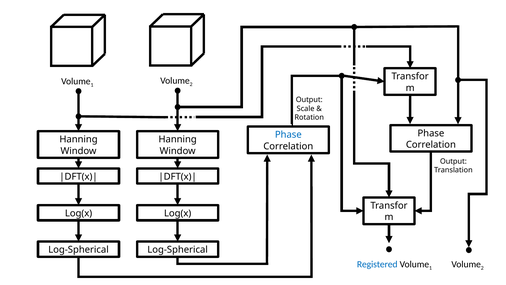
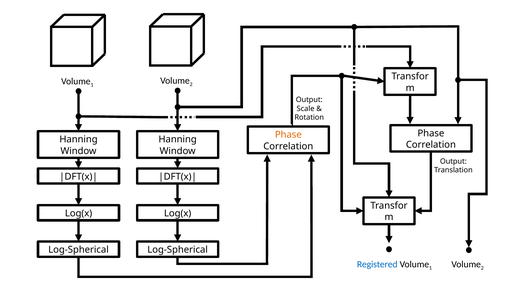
Phase colour: blue -> orange (288, 135)
